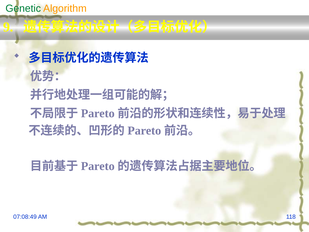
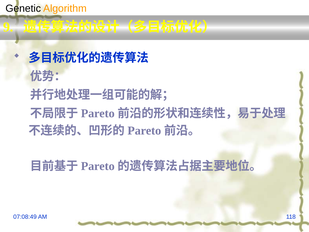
Genetic colour: green -> black (23, 8)
